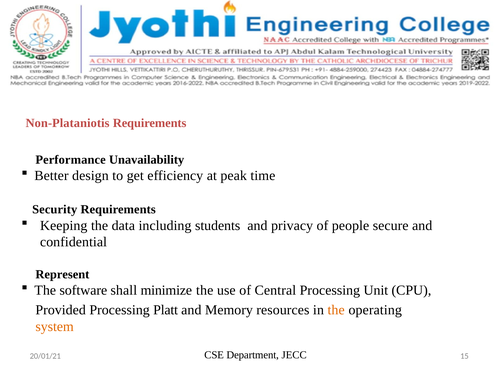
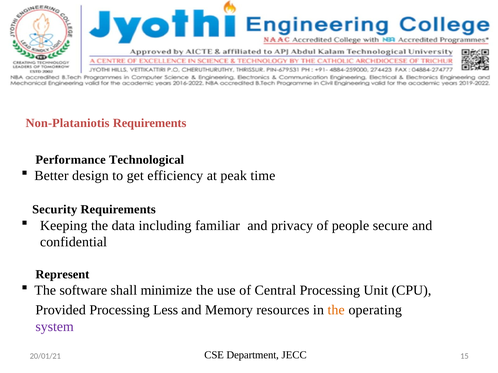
Unavailability: Unavailability -> Technological (147, 160)
students: students -> familiar (218, 226)
Platt: Platt -> Less (166, 310)
system colour: orange -> purple (55, 327)
